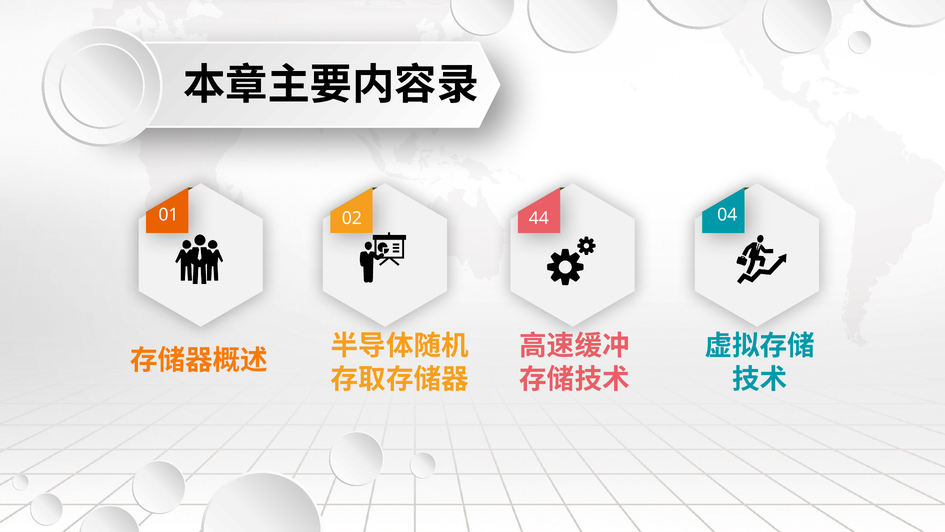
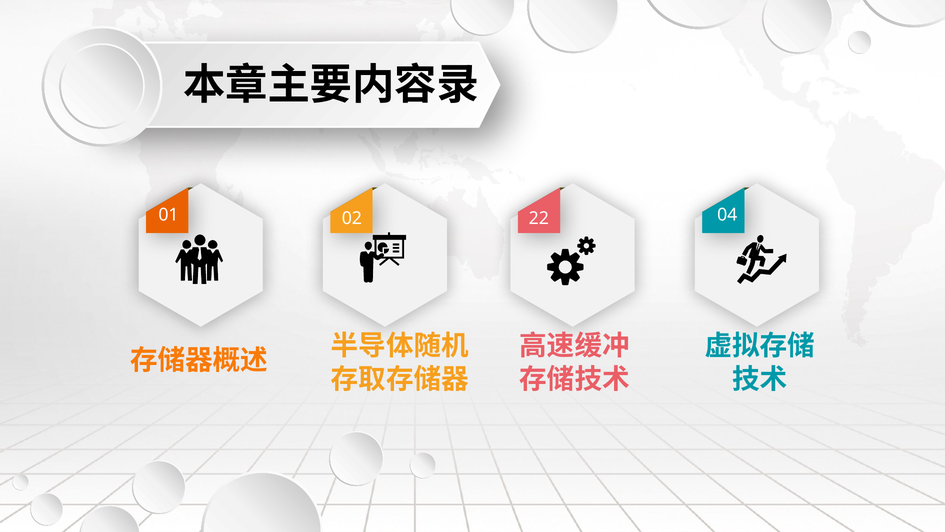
44: 44 -> 22 (539, 218)
